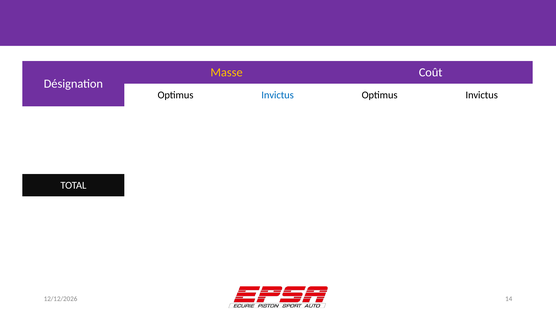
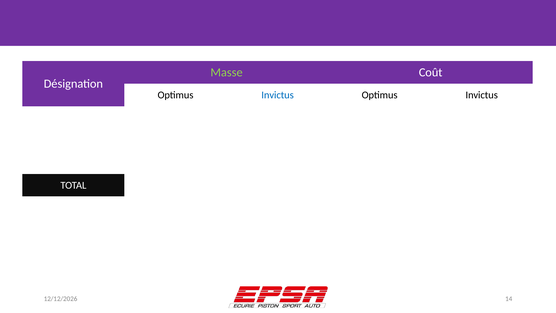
Masse colour: yellow -> light green (227, 72)
